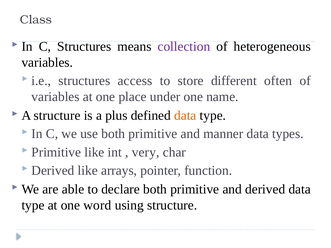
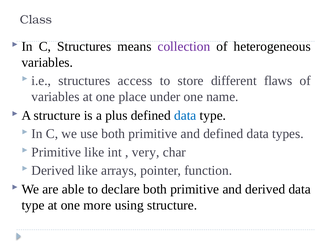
often: often -> flaws (278, 81)
data colour: orange -> blue (185, 116)
and manner: manner -> defined (223, 134)
word: word -> more (97, 205)
